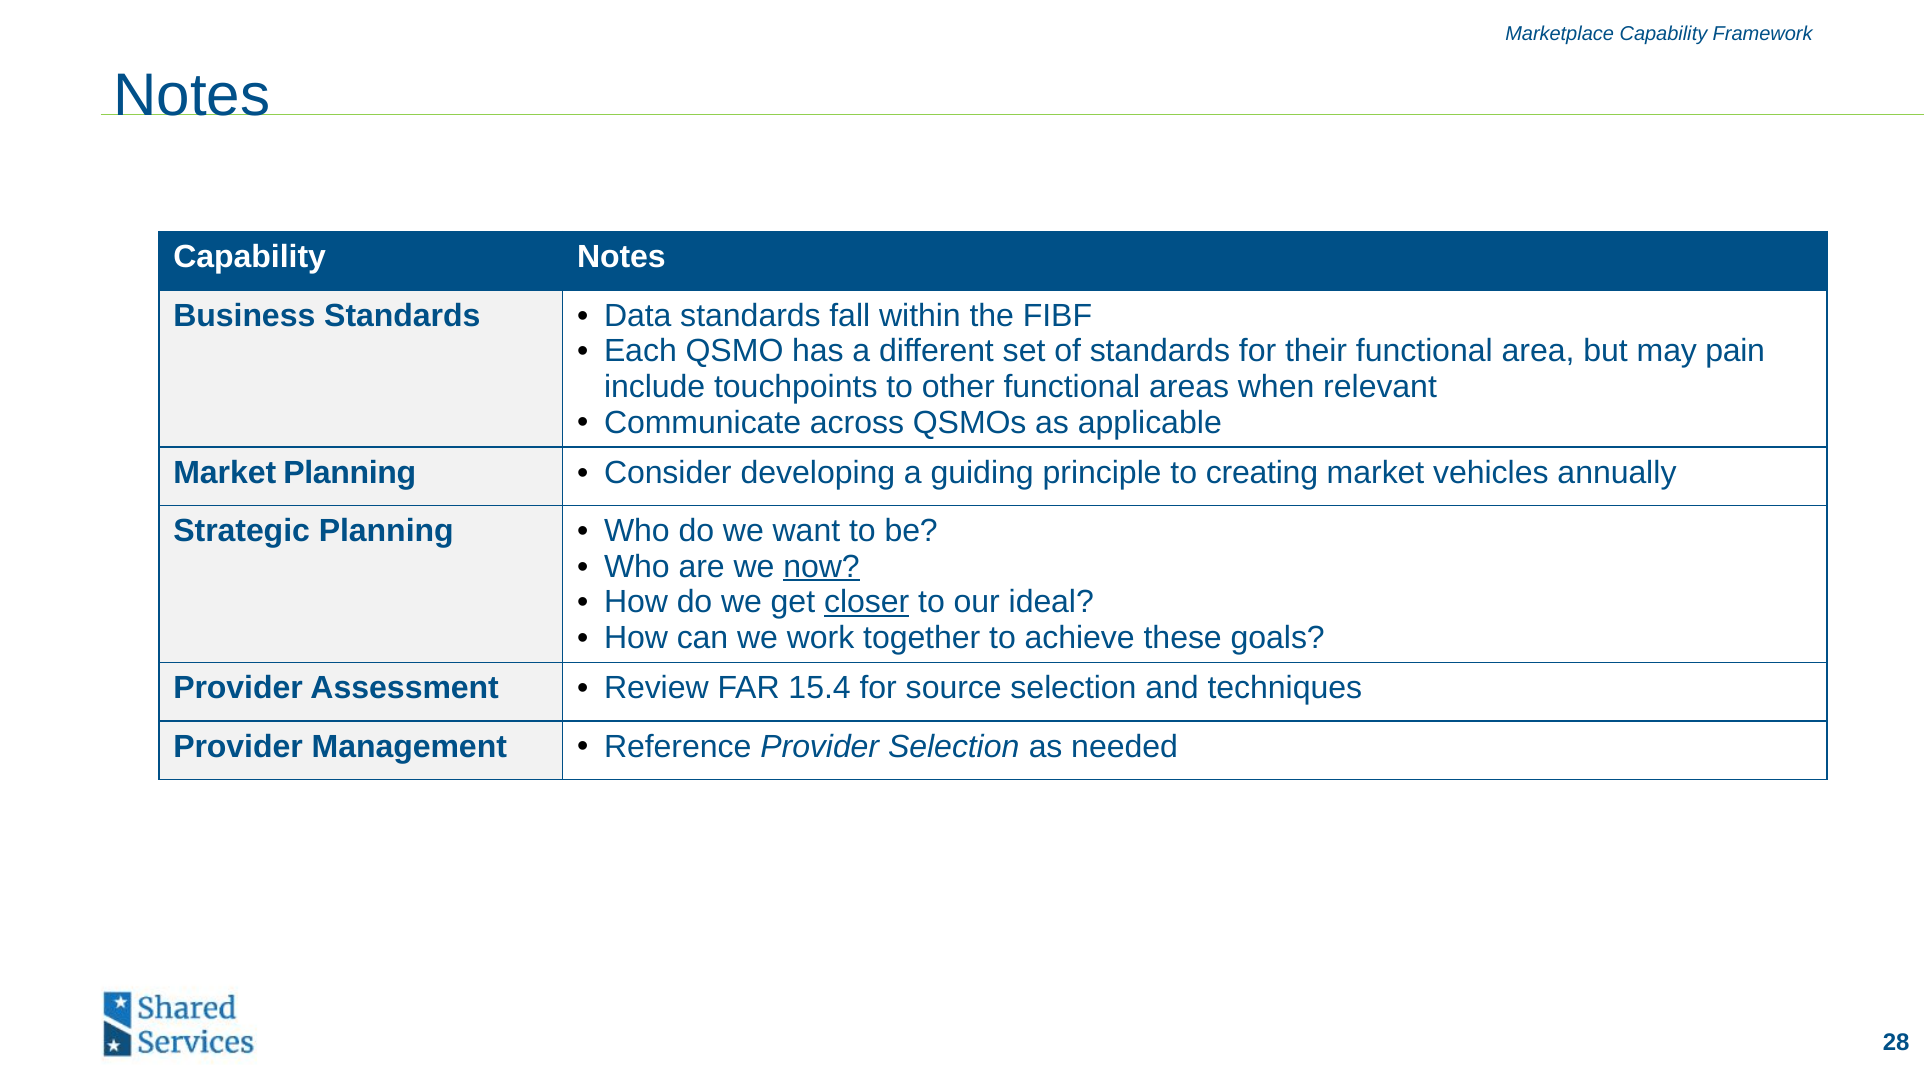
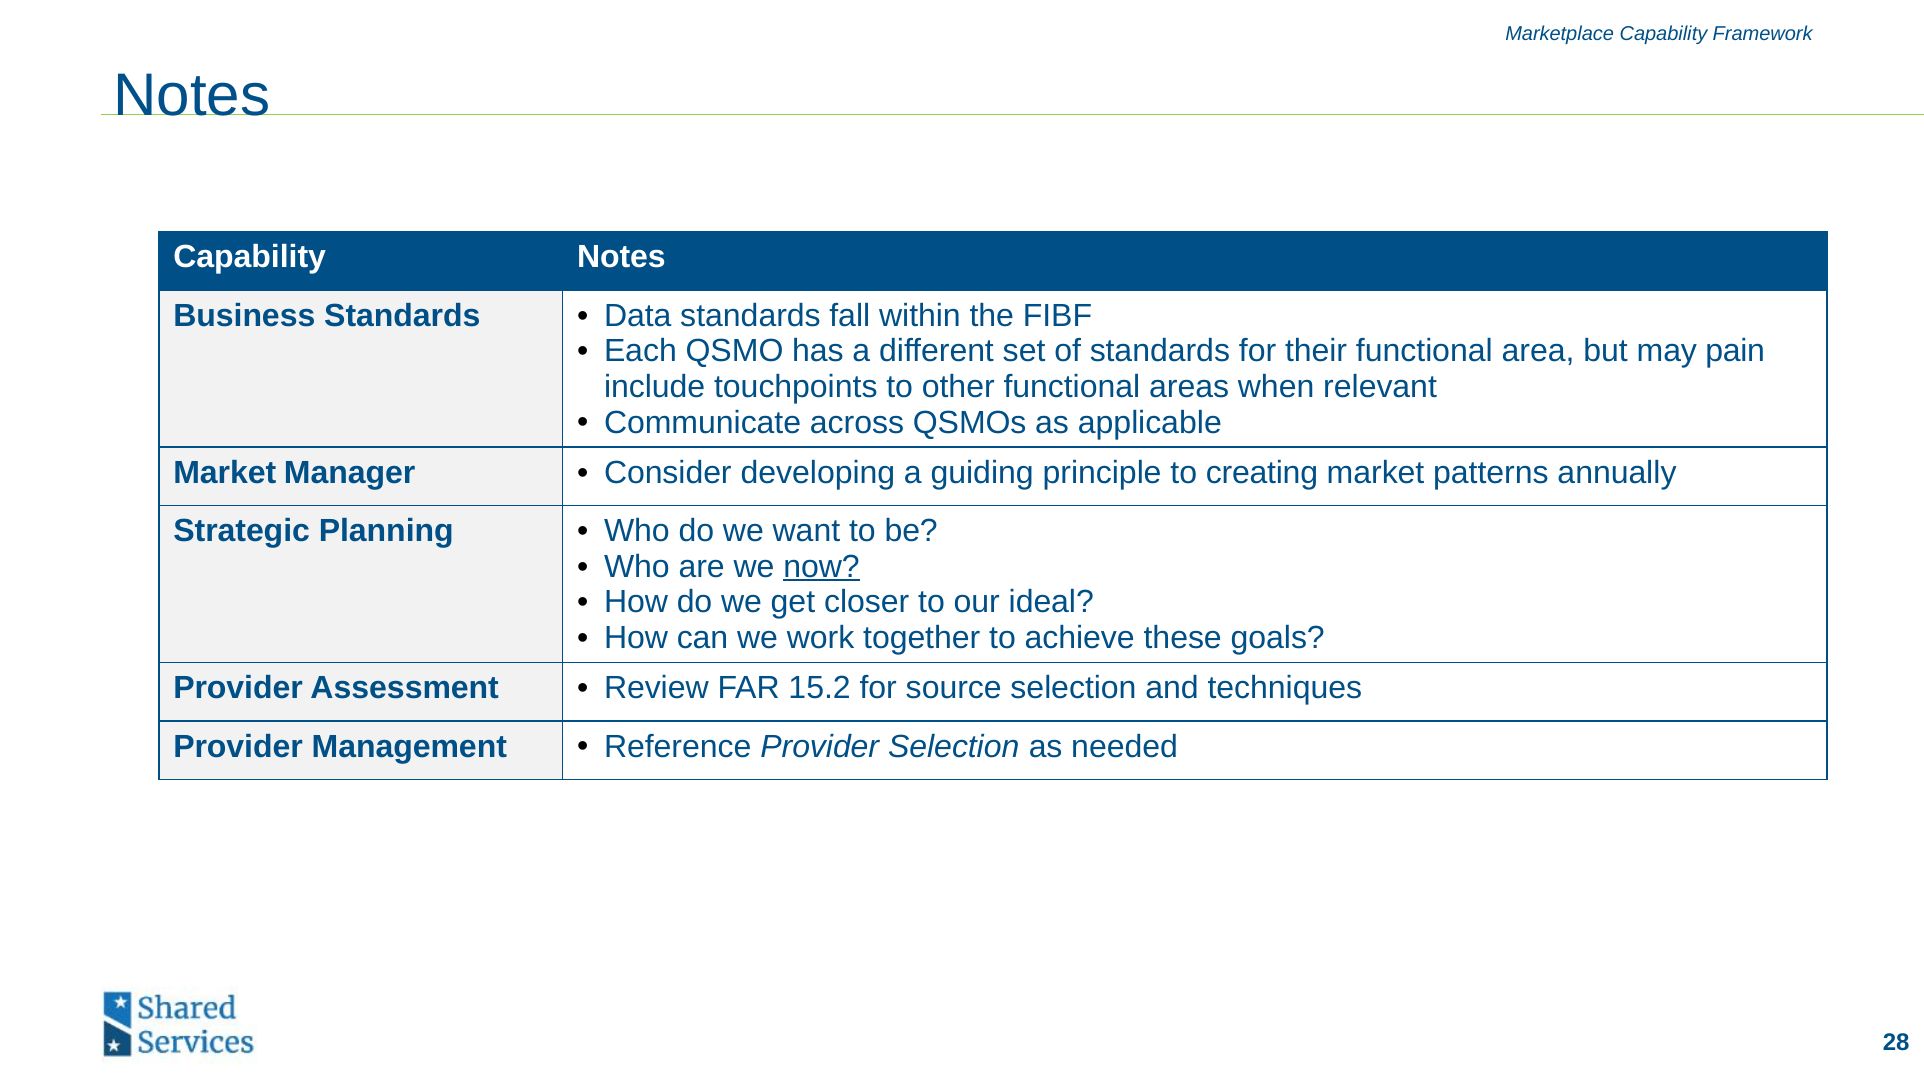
Market Planning: Planning -> Manager (350, 473)
vehicles: vehicles -> patterns (1491, 473)
closer underline: present -> none (867, 602)
15.4: 15.4 -> 15.2 (820, 688)
